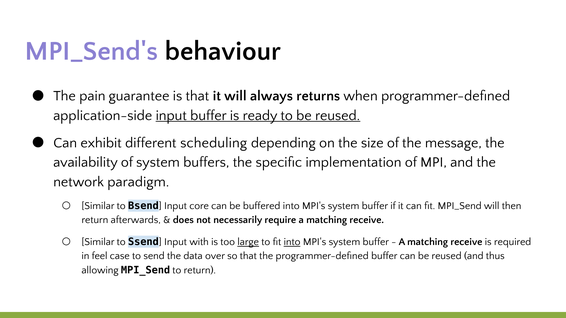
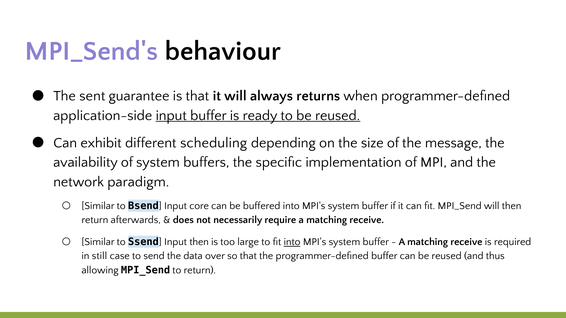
pain: pain -> sent (92, 96)
Input with: with -> then (199, 242)
large underline: present -> none (248, 242)
feel: feel -> still (99, 256)
